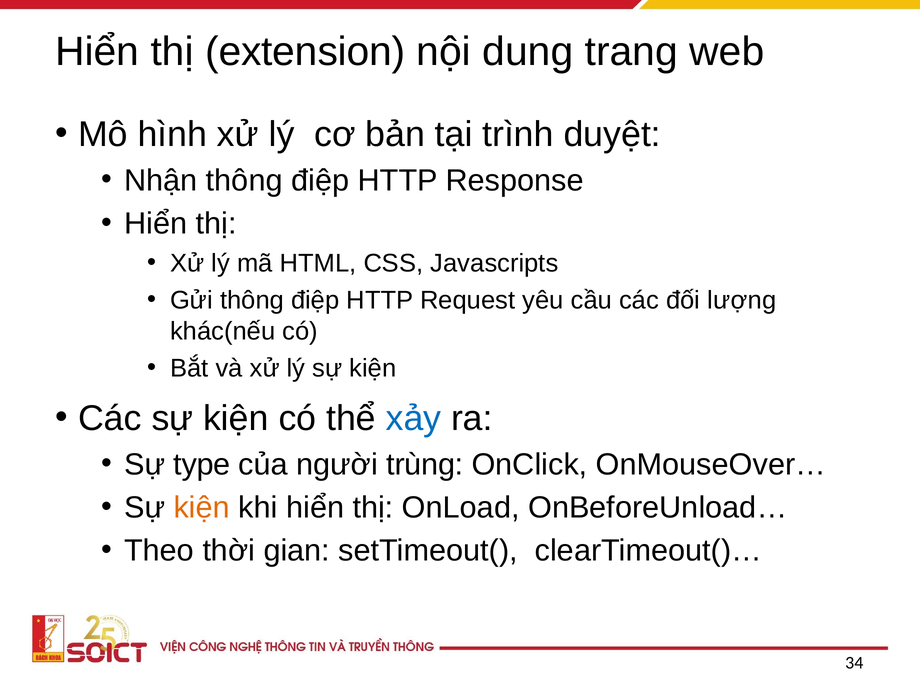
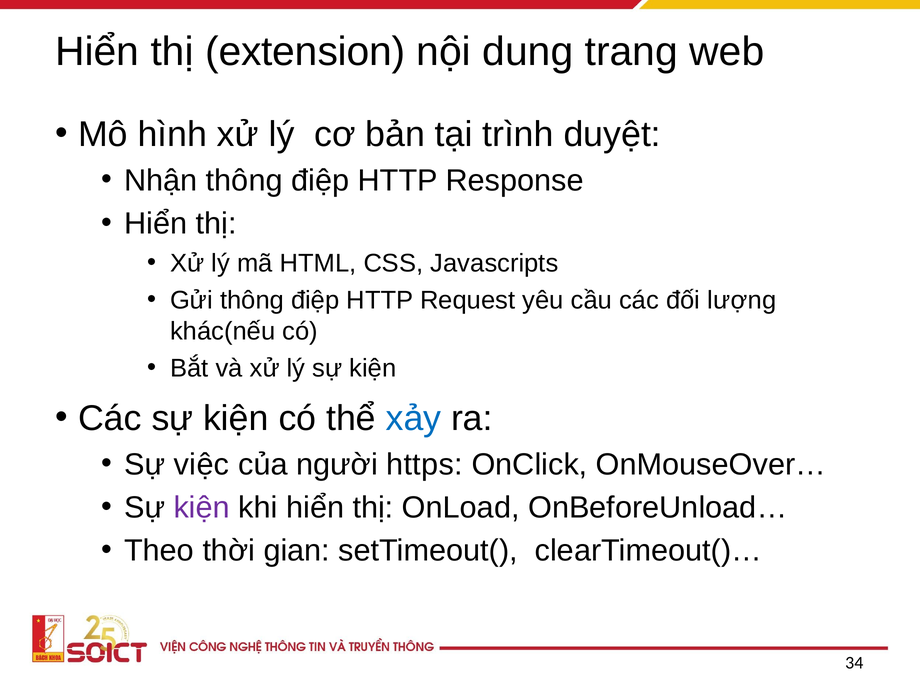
type: type -> việc (202, 464)
trùng: trùng -> https (425, 464)
kiện colour: orange -> purple (202, 508)
